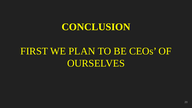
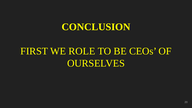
PLAN: PLAN -> ROLE (82, 51)
